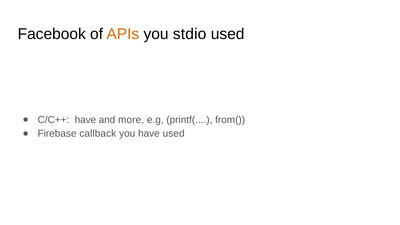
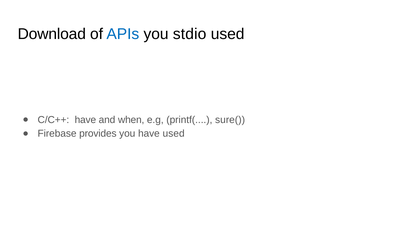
Facebook: Facebook -> Download (52, 34)
APIs colour: orange -> blue (123, 34)
more: more -> when (131, 120)
from(: from( -> sure( (230, 120)
callback: callback -> provides (98, 134)
